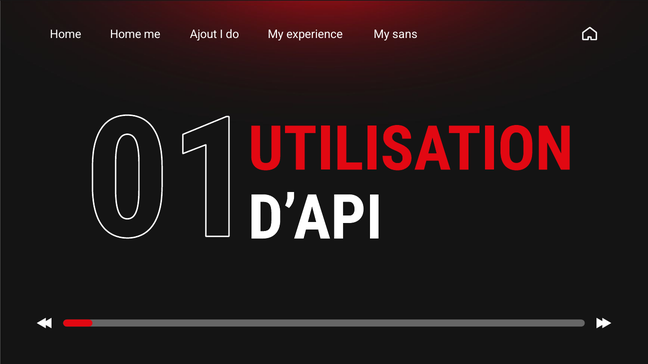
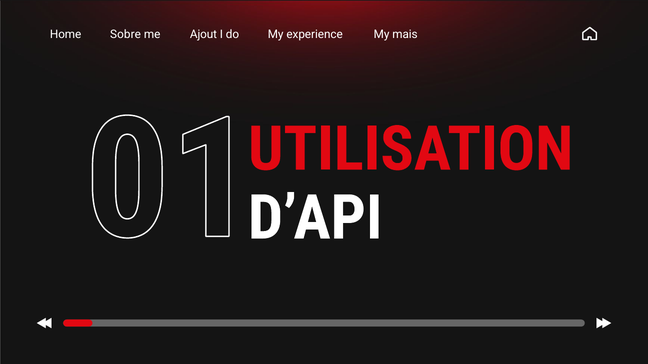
Home Home: Home -> Sobre (126, 34)
sans: sans -> mais (405, 34)
